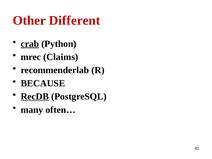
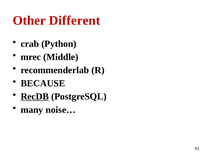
crab underline: present -> none (30, 44)
Claims: Claims -> Middle (61, 57)
often…: often… -> noise… (61, 110)
